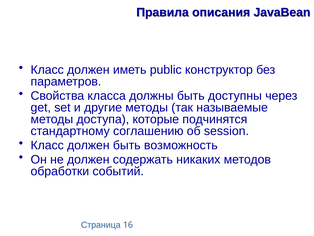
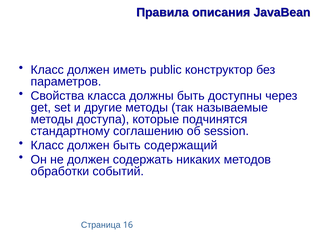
возможность: возможность -> содержащий (181, 145)
